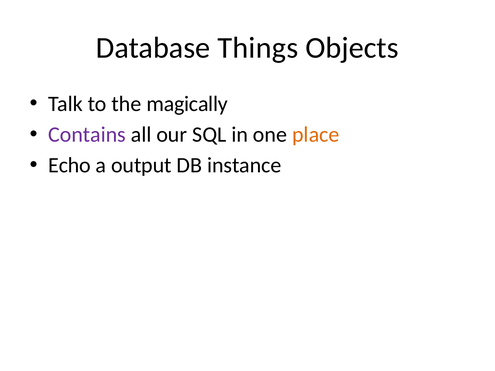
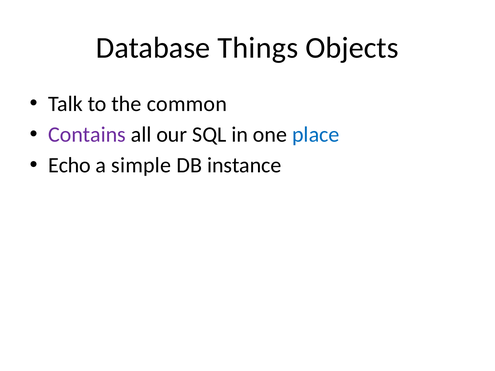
magically: magically -> common (187, 104)
place colour: orange -> blue (316, 135)
output: output -> simple (141, 165)
